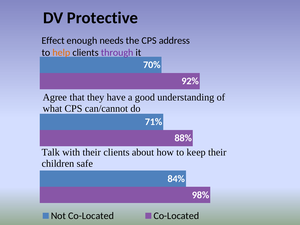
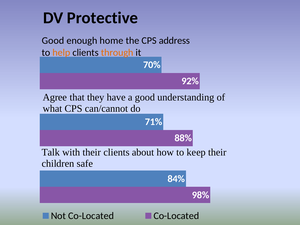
Effect: Effect -> Good (53, 41)
needs: needs -> home (111, 41)
through colour: purple -> orange (117, 53)
